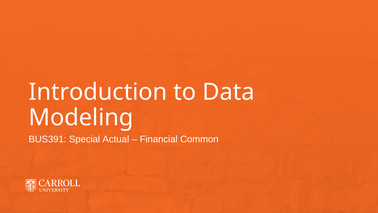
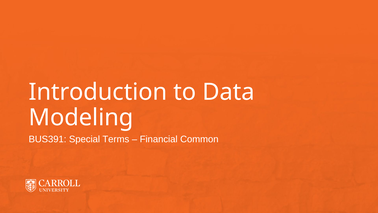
Actual: Actual -> Terms (116, 139)
